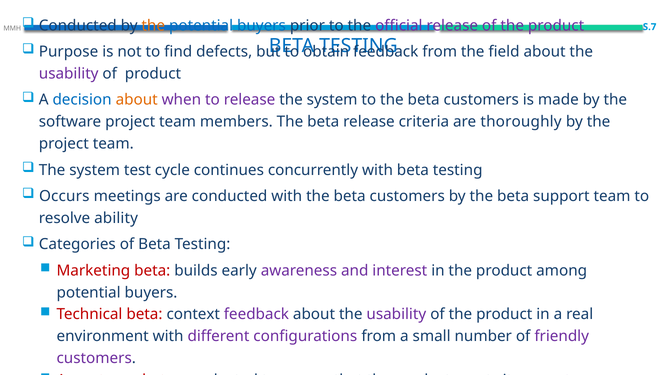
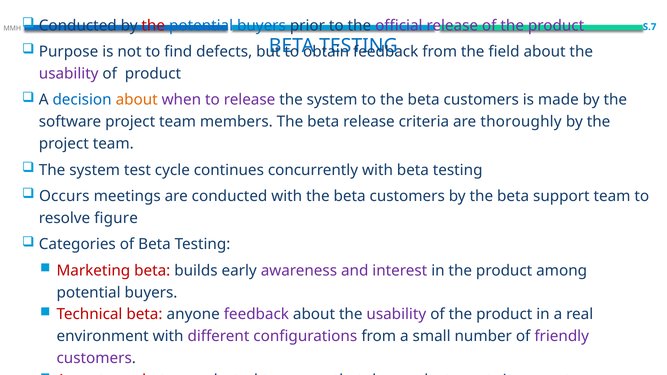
the colour: orange -> red (153, 26)
ability: ability -> figure (116, 218)
context: context -> anyone (193, 315)
